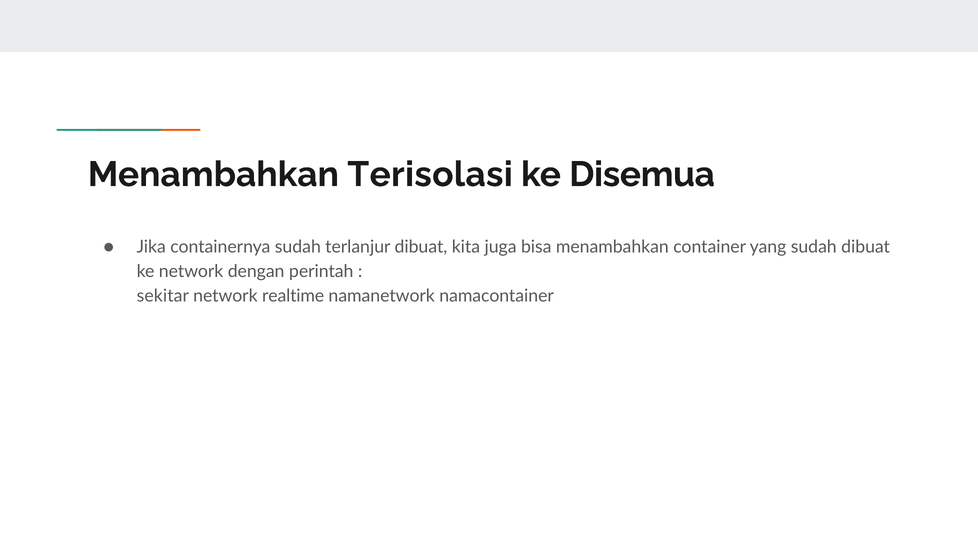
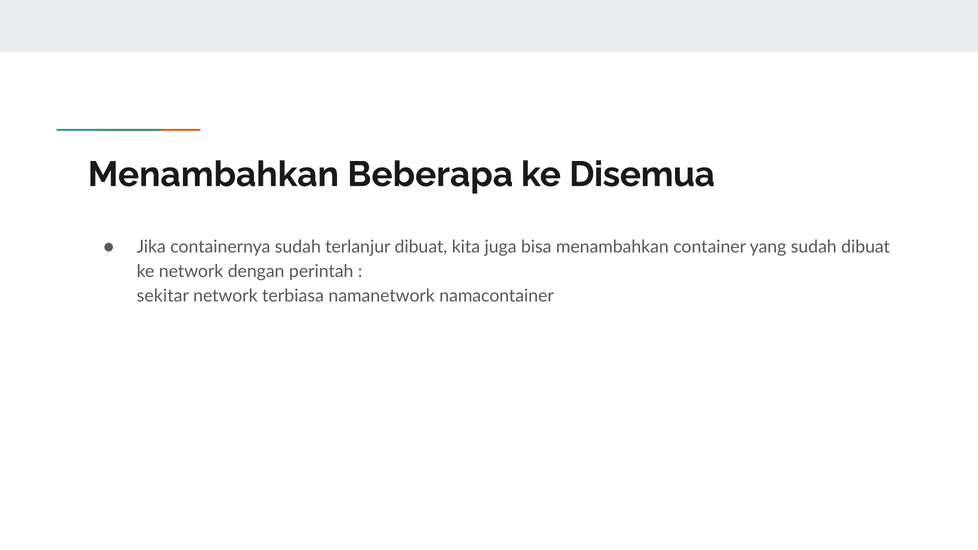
Terisolasi: Terisolasi -> Beberapa (430, 174)
realtime: realtime -> terbiasa (293, 296)
